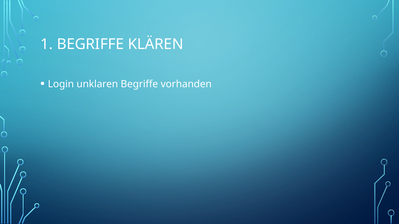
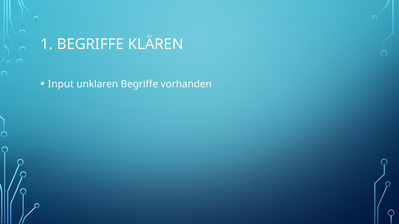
Login: Login -> Input (61, 84)
